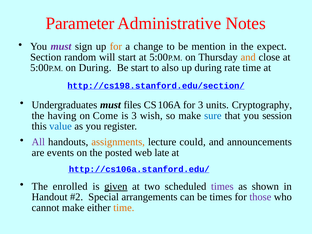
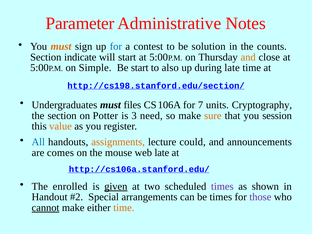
must colour: purple -> orange (61, 46)
for colour: orange -> blue (116, 46)
change: change -> contest (148, 46)
mention: mention -> solution (209, 46)
expect: expect -> counts (272, 46)
random: random -> indicate (80, 57)
on During: During -> Simple (95, 68)
during rate: rate -> late (232, 68)
for 3: 3 -> 7 (201, 105)
the having: having -> section (62, 116)
Come: Come -> Potter (105, 116)
wish: wish -> need (151, 116)
sure colour: blue -> orange (213, 116)
value colour: blue -> orange (61, 126)
All colour: purple -> blue (38, 142)
events: events -> comes (60, 153)
posted: posted -> mouse (119, 153)
cannot underline: none -> present (46, 208)
